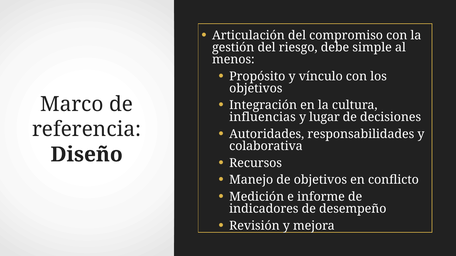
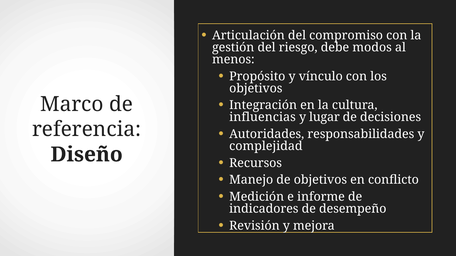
simple: simple -> modos (372, 48)
colaborativa: colaborativa -> complejidad (266, 146)
